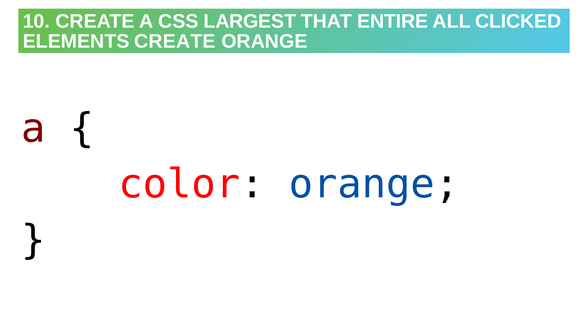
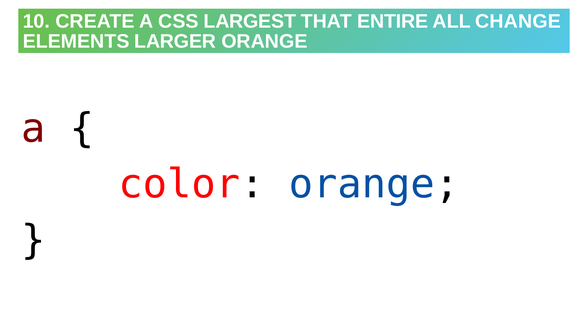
CLICKED: CLICKED -> CHANGE (518, 21)
ELEMENTS CREATE: CREATE -> LARGER (175, 41)
